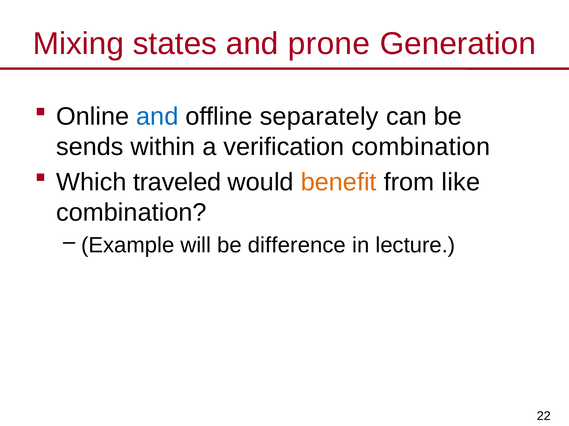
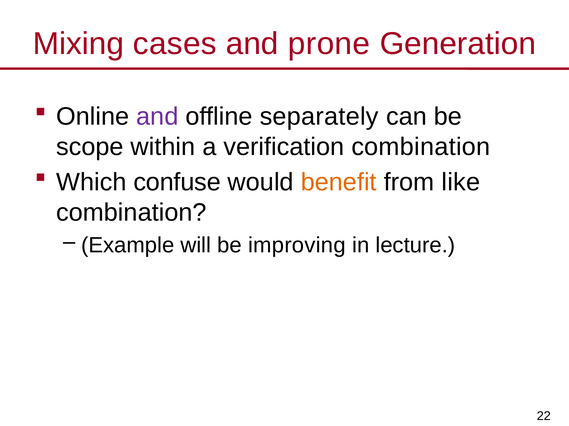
states: states -> cases (175, 44)
and colour: blue -> purple (157, 117)
sends: sends -> scope (90, 147)
traveled: traveled -> confuse (177, 182)
difference: difference -> improving (297, 245)
